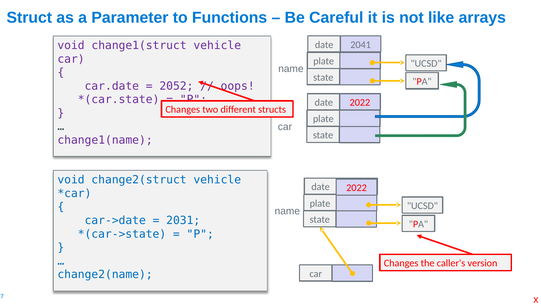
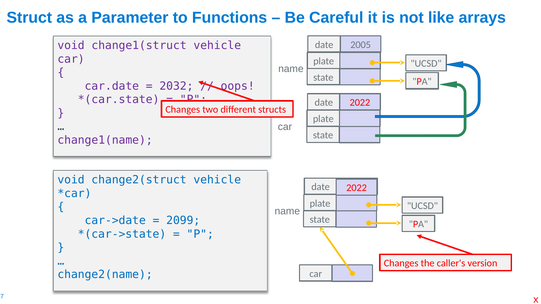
2041: 2041 -> 2005 (361, 45)
2052: 2052 -> 2032 (176, 86)
2031: 2031 -> 2099 (183, 221)
